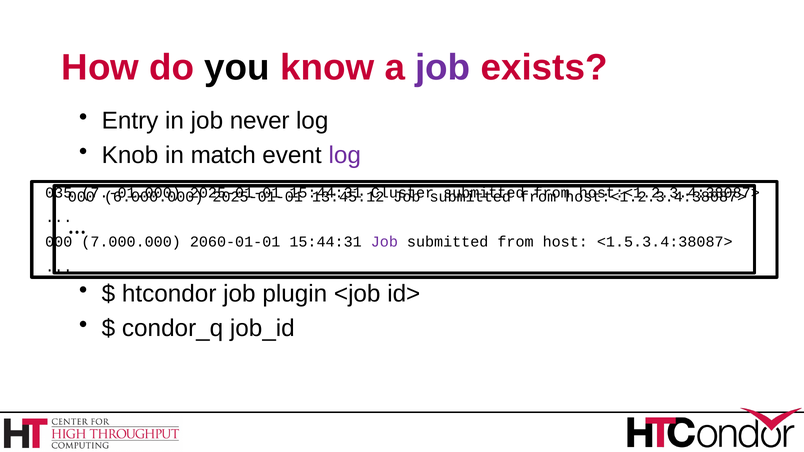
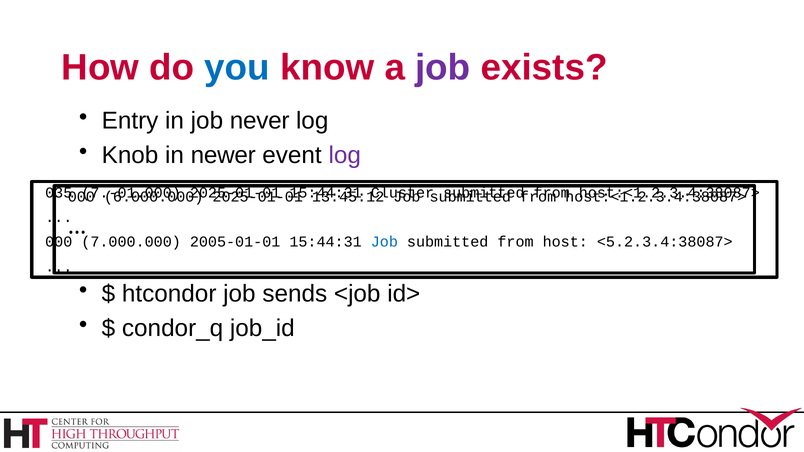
you colour: black -> blue (237, 68)
match: match -> newer (223, 155)
2060-01-01: 2060-01-01 -> 2005-01-01 (235, 242)
Job colour: purple -> blue (384, 242)
<1.5.3.4:38087>: <1.5.3.4:38087> -> <5.2.3.4:38087> (665, 242)
plugin: plugin -> sends (295, 294)
